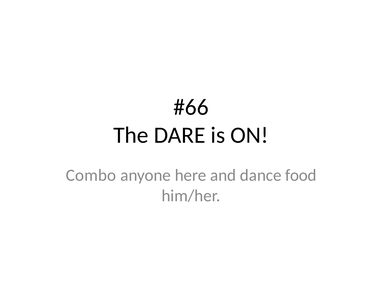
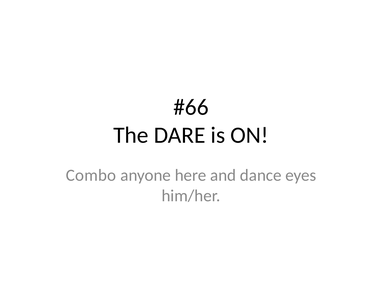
food: food -> eyes (301, 176)
